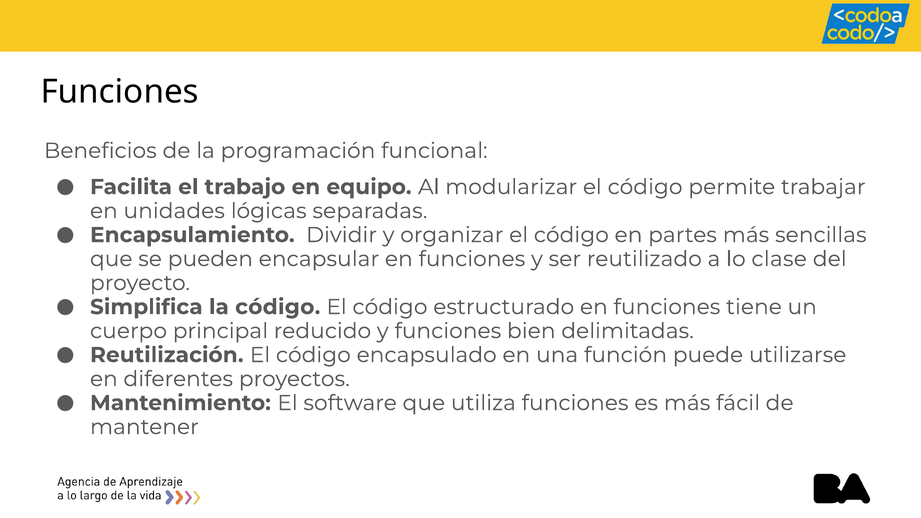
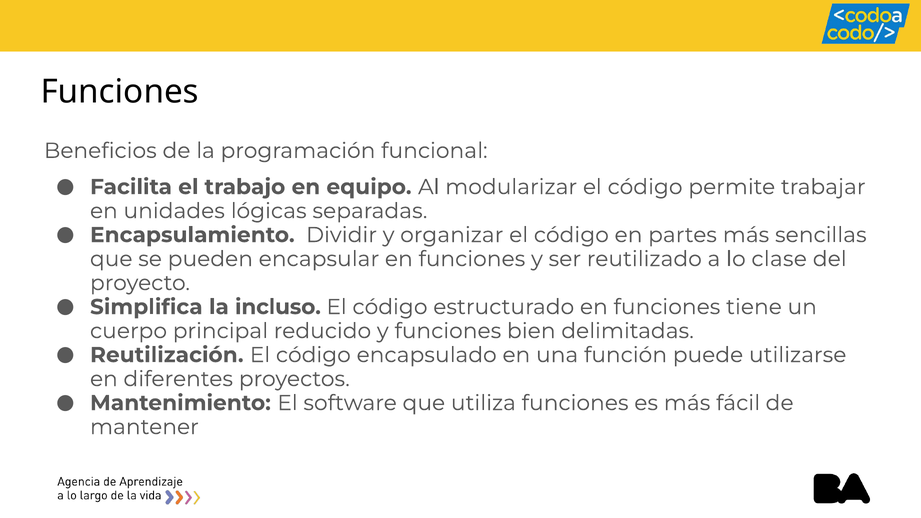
la código: código -> incluso (278, 307)
